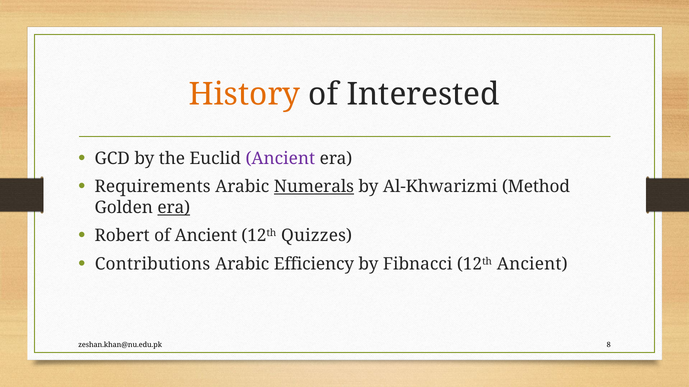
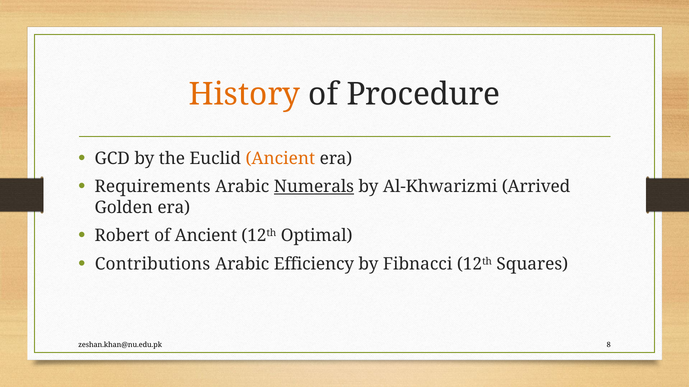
Interested: Interested -> Procedure (423, 95)
Ancient colour: purple -> orange (280, 159)
Method: Method -> Arrived (536, 187)
era underline: present -> none (174, 208)
Quizzes: Quizzes -> Optimal (317, 236)
12th Ancient: Ancient -> Squares (532, 265)
